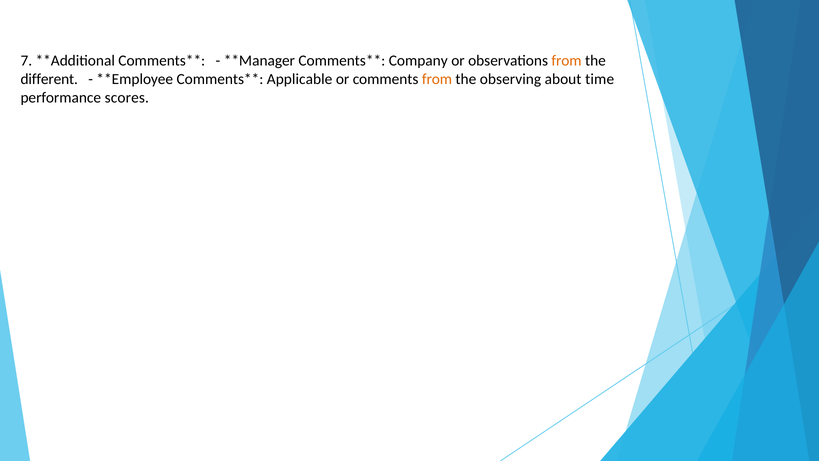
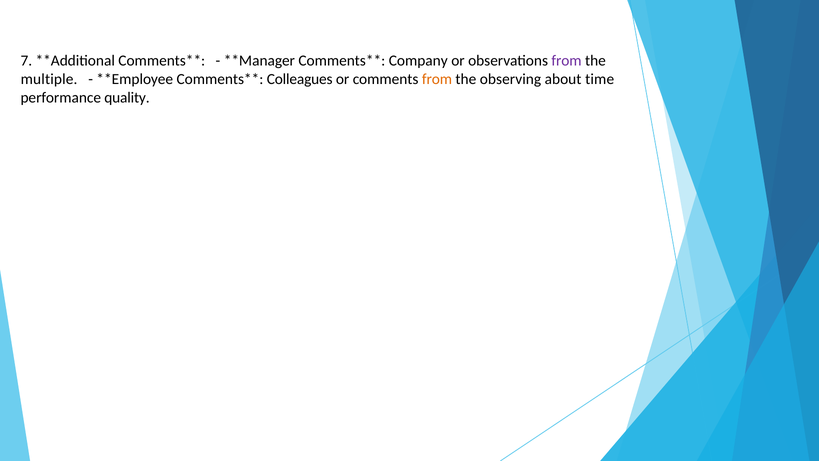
from colour: orange -> purple (567, 61)
different: different -> multiple (49, 79)
Applicable: Applicable -> Colleagues (300, 79)
scores: scores -> quality (127, 97)
